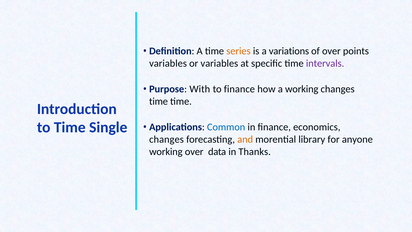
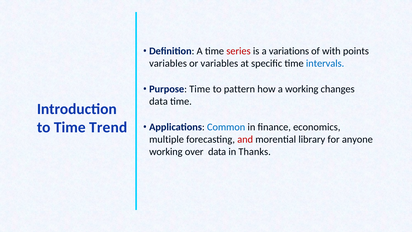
series colour: orange -> red (238, 51)
of over: over -> with (331, 51)
intervals colour: purple -> blue (325, 63)
Purpose With: With -> Time (200, 89)
to finance: finance -> pattern (239, 89)
time: time -> data (158, 101)
Single: Single -> Trend (108, 127)
changes: changes -> multiple (167, 139)
and colour: orange -> red (245, 139)
